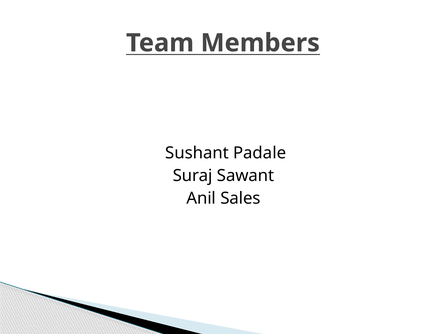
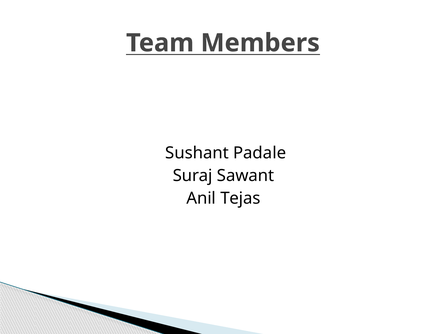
Sales: Sales -> Tejas (240, 198)
